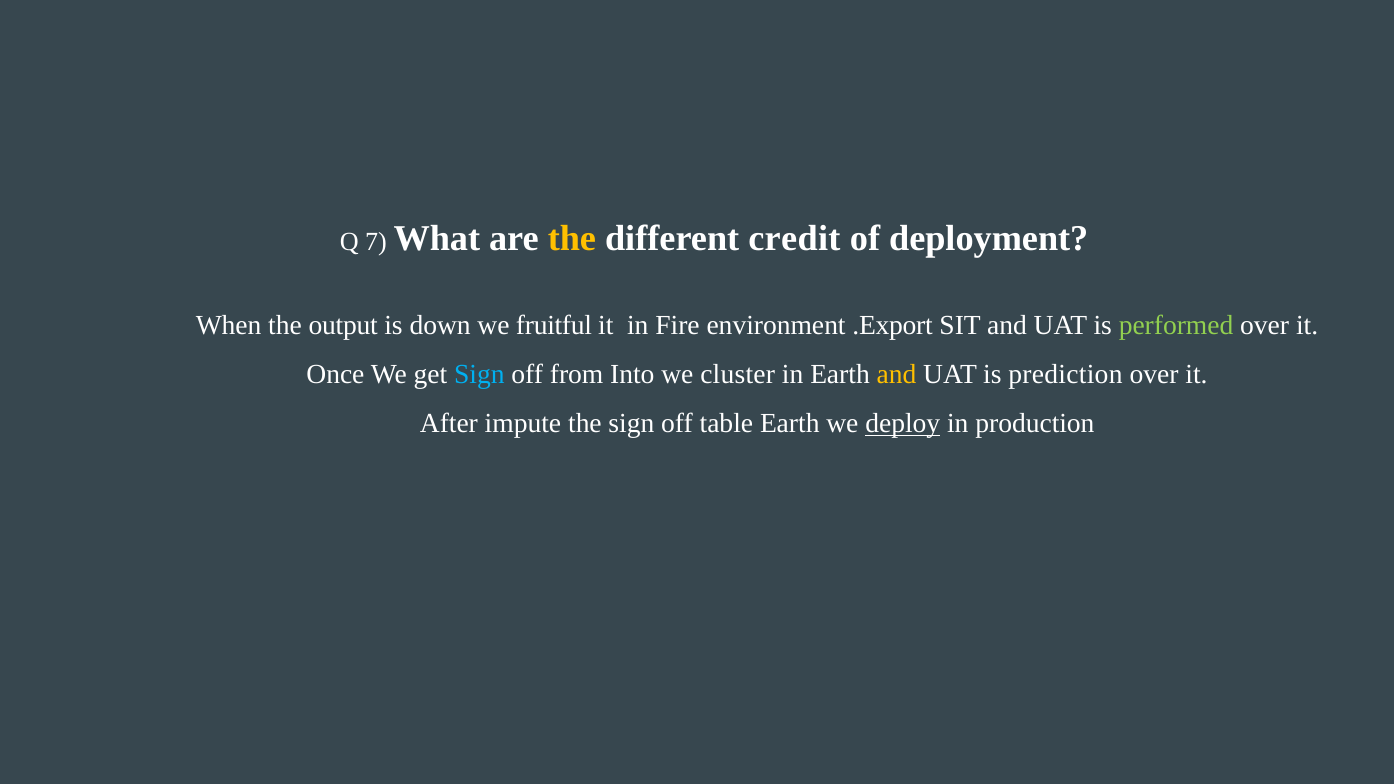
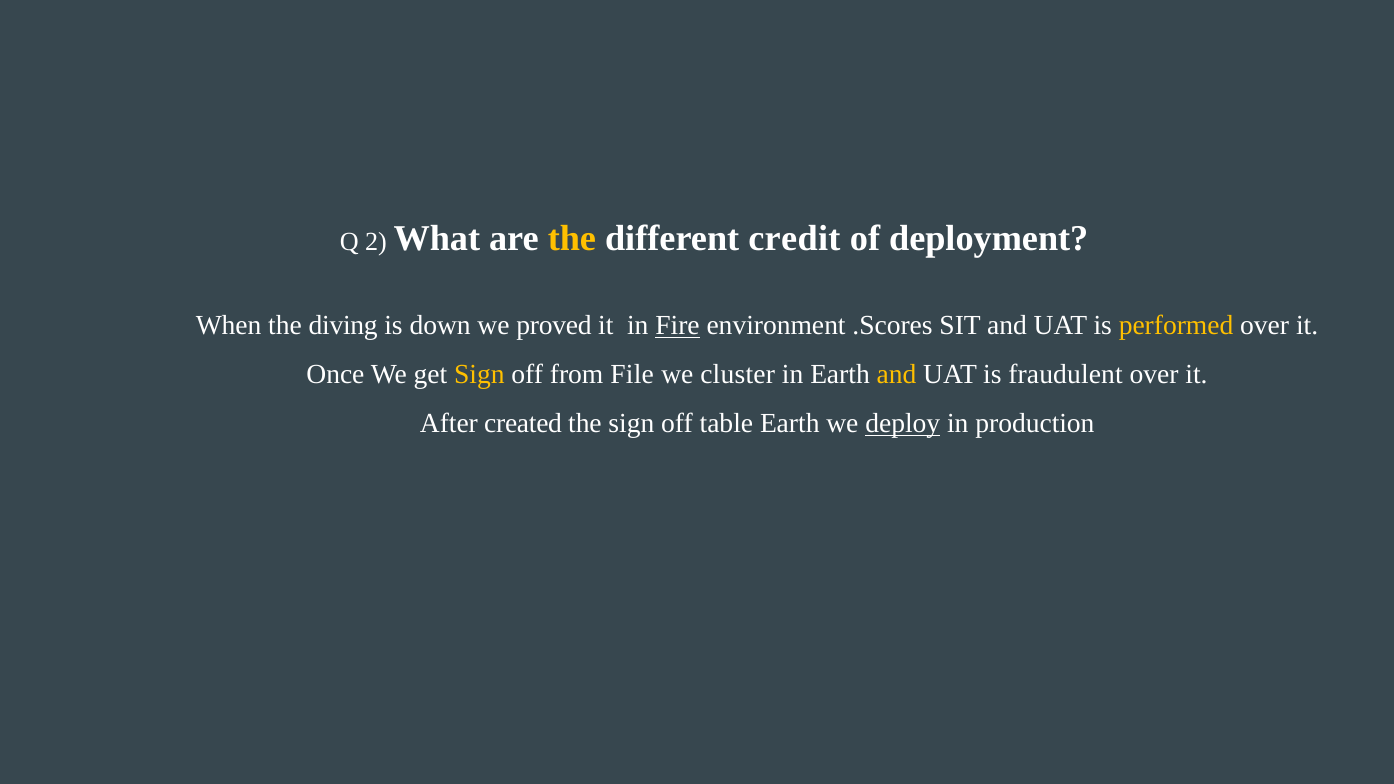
7: 7 -> 2 (376, 242)
output: output -> diving (343, 326)
fruitful: fruitful -> proved (554, 326)
Fire underline: none -> present (678, 326)
.Export: .Export -> .Scores (892, 326)
performed colour: light green -> yellow (1176, 326)
Sign colour: light blue -> yellow (479, 375)
Into: Into -> File (632, 375)
prediction: prediction -> fraudulent (1066, 375)
impute: impute -> created (523, 424)
